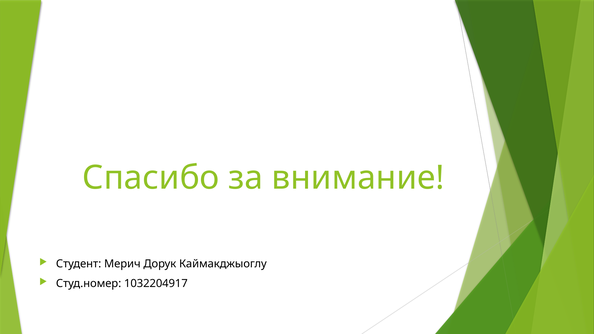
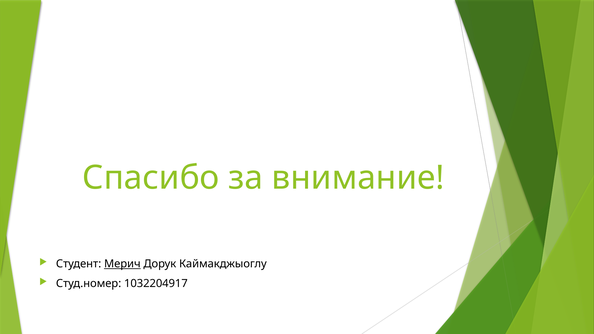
Мерич underline: none -> present (122, 264)
